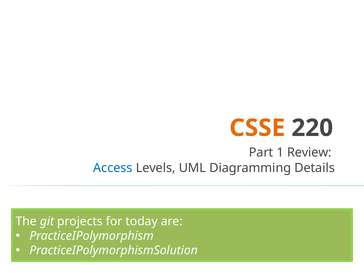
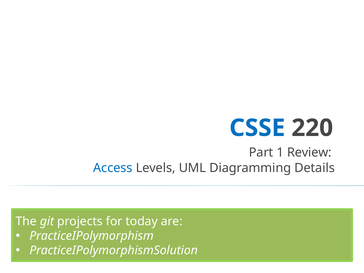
CSSE colour: orange -> blue (257, 128)
